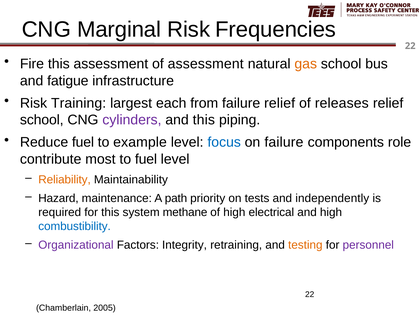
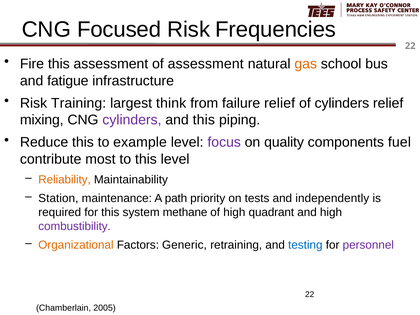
Marginal: Marginal -> Focused (119, 30)
each: each -> think (171, 103)
of releases: releases -> cylinders (342, 103)
school: school -> mixing (42, 120)
Reduce fuel: fuel -> this (83, 142)
focus colour: blue -> purple (224, 142)
on failure: failure -> quality (284, 142)
role: role -> fuel (399, 142)
to fuel: fuel -> this (146, 159)
Hazard: Hazard -> Station (58, 198)
electrical: electrical -> quadrant (271, 212)
combustibility colour: blue -> purple (75, 226)
Organizational colour: purple -> orange (76, 245)
Integrity: Integrity -> Generic (184, 245)
testing colour: orange -> blue (305, 245)
